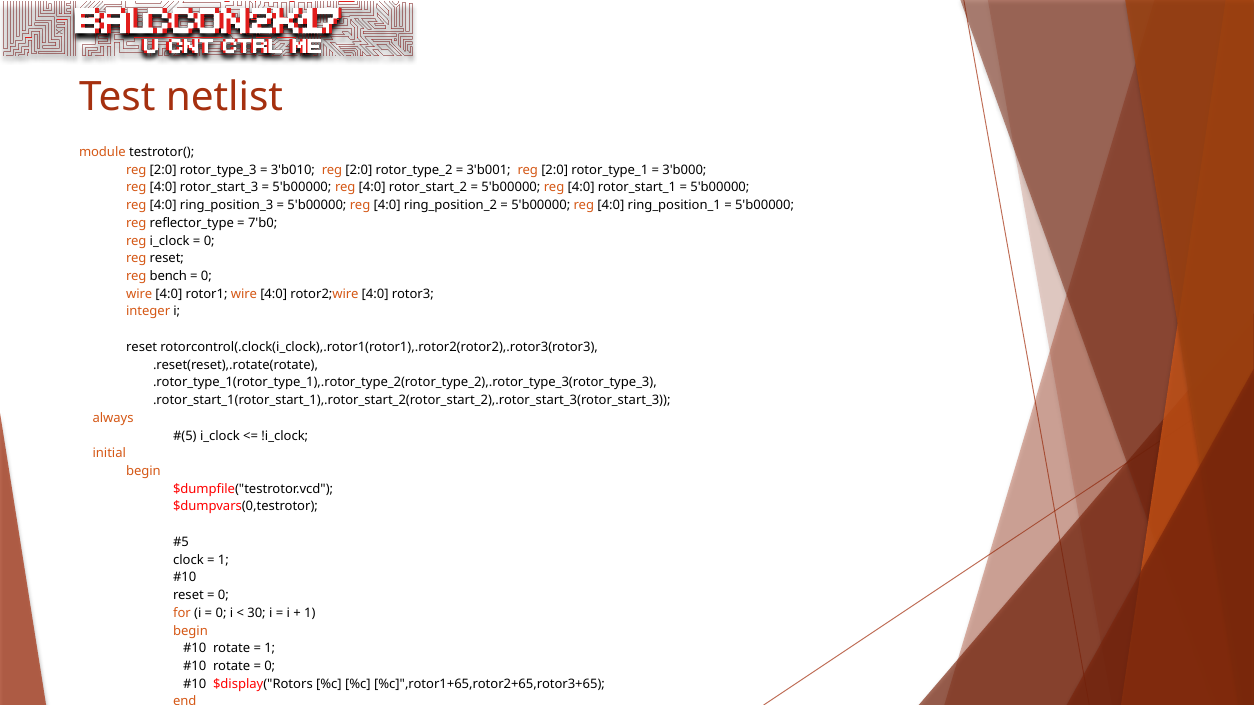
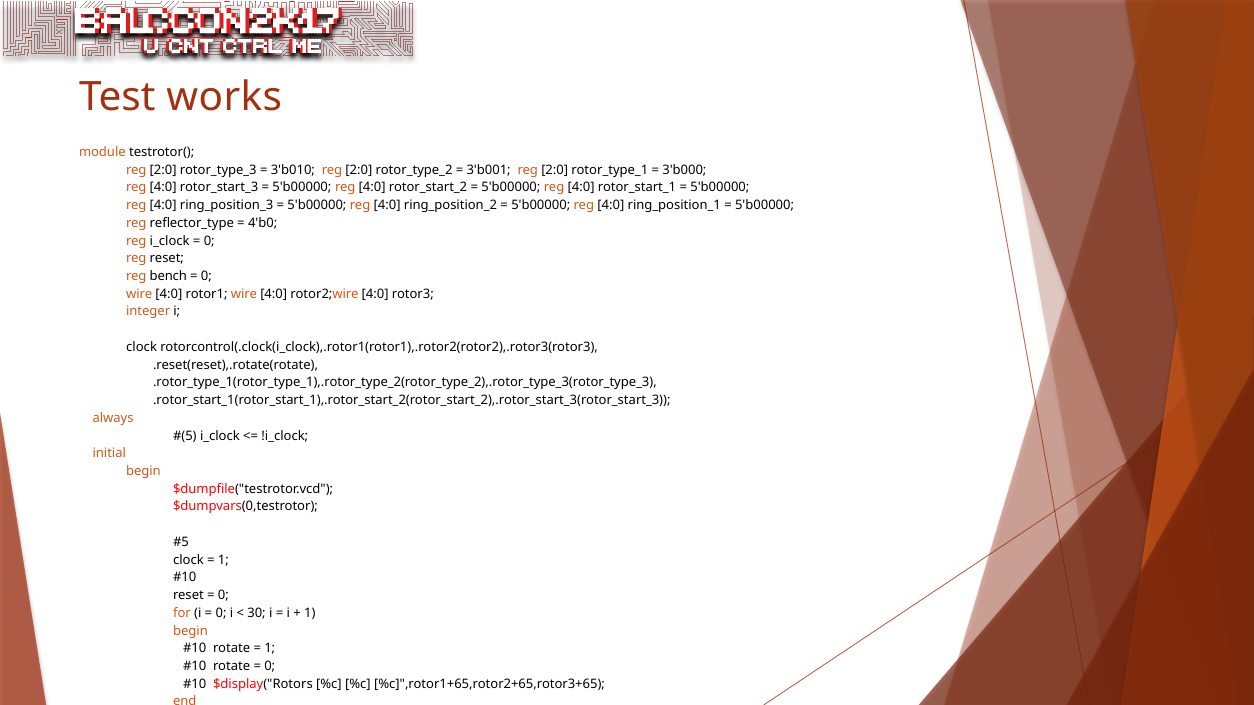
netlist: netlist -> works (224, 97)
7'b0: 7'b0 -> 4'b0 (263, 223)
reset: reset -> clock (142, 347)
